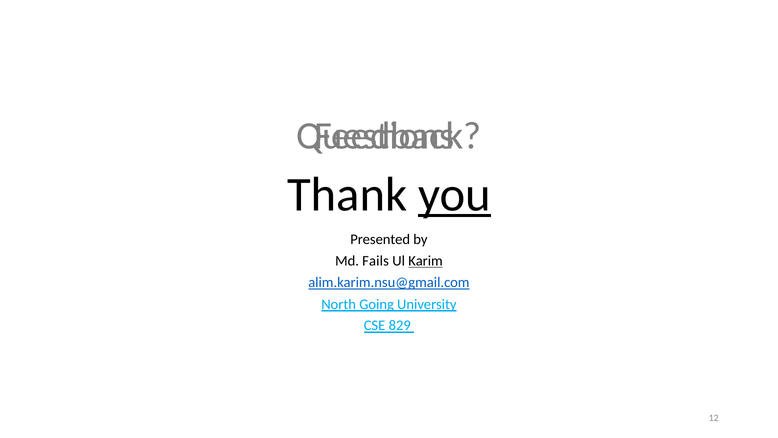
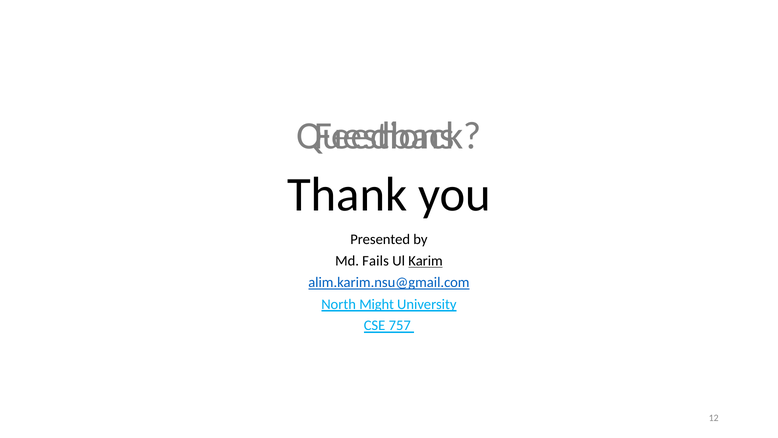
you underline: present -> none (455, 194)
Going: Going -> Might (377, 304)
829: 829 -> 757 (400, 325)
